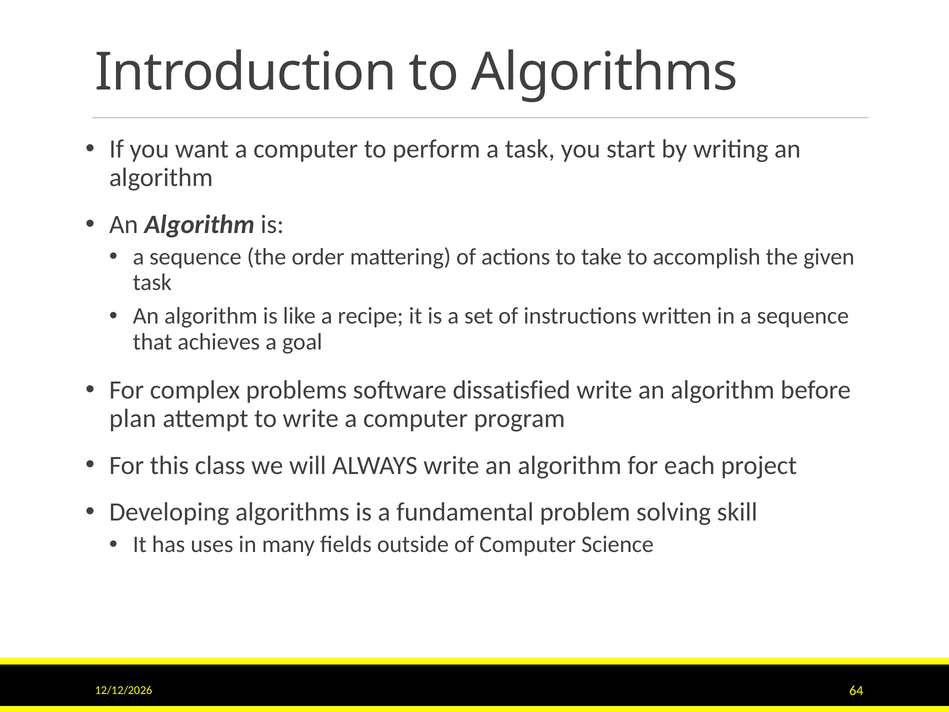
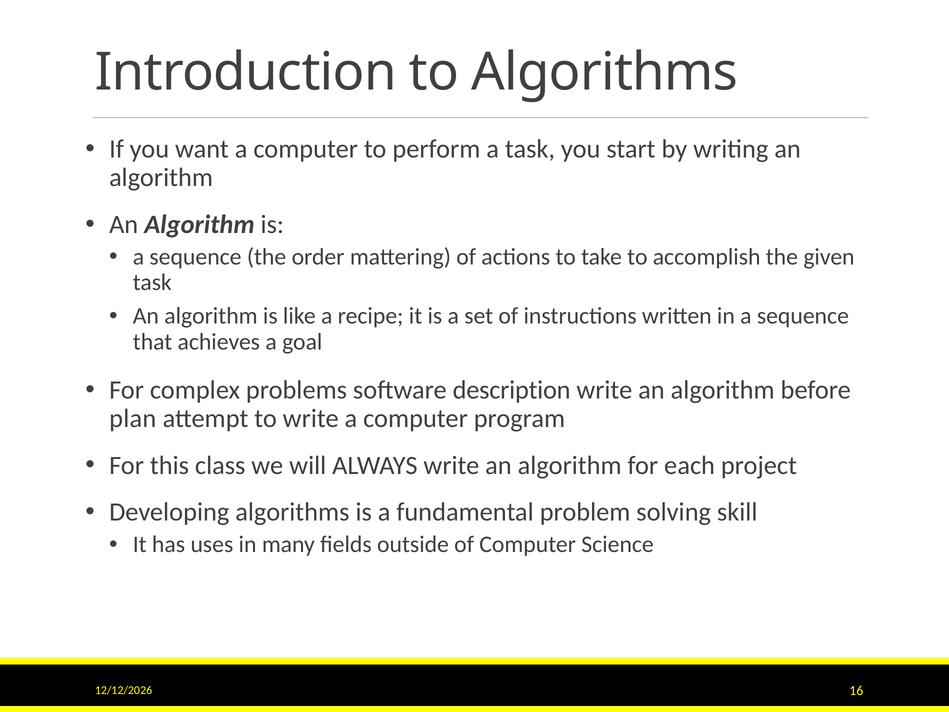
dissatisfied: dissatisfied -> description (512, 390)
64: 64 -> 16 (856, 690)
